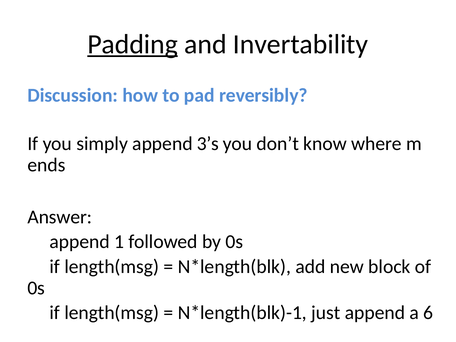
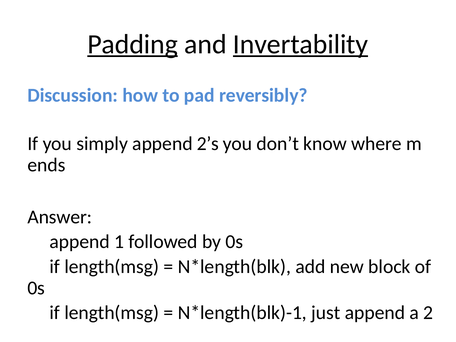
Invertability underline: none -> present (301, 44)
3’s: 3’s -> 2’s (208, 144)
6: 6 -> 2 (428, 313)
